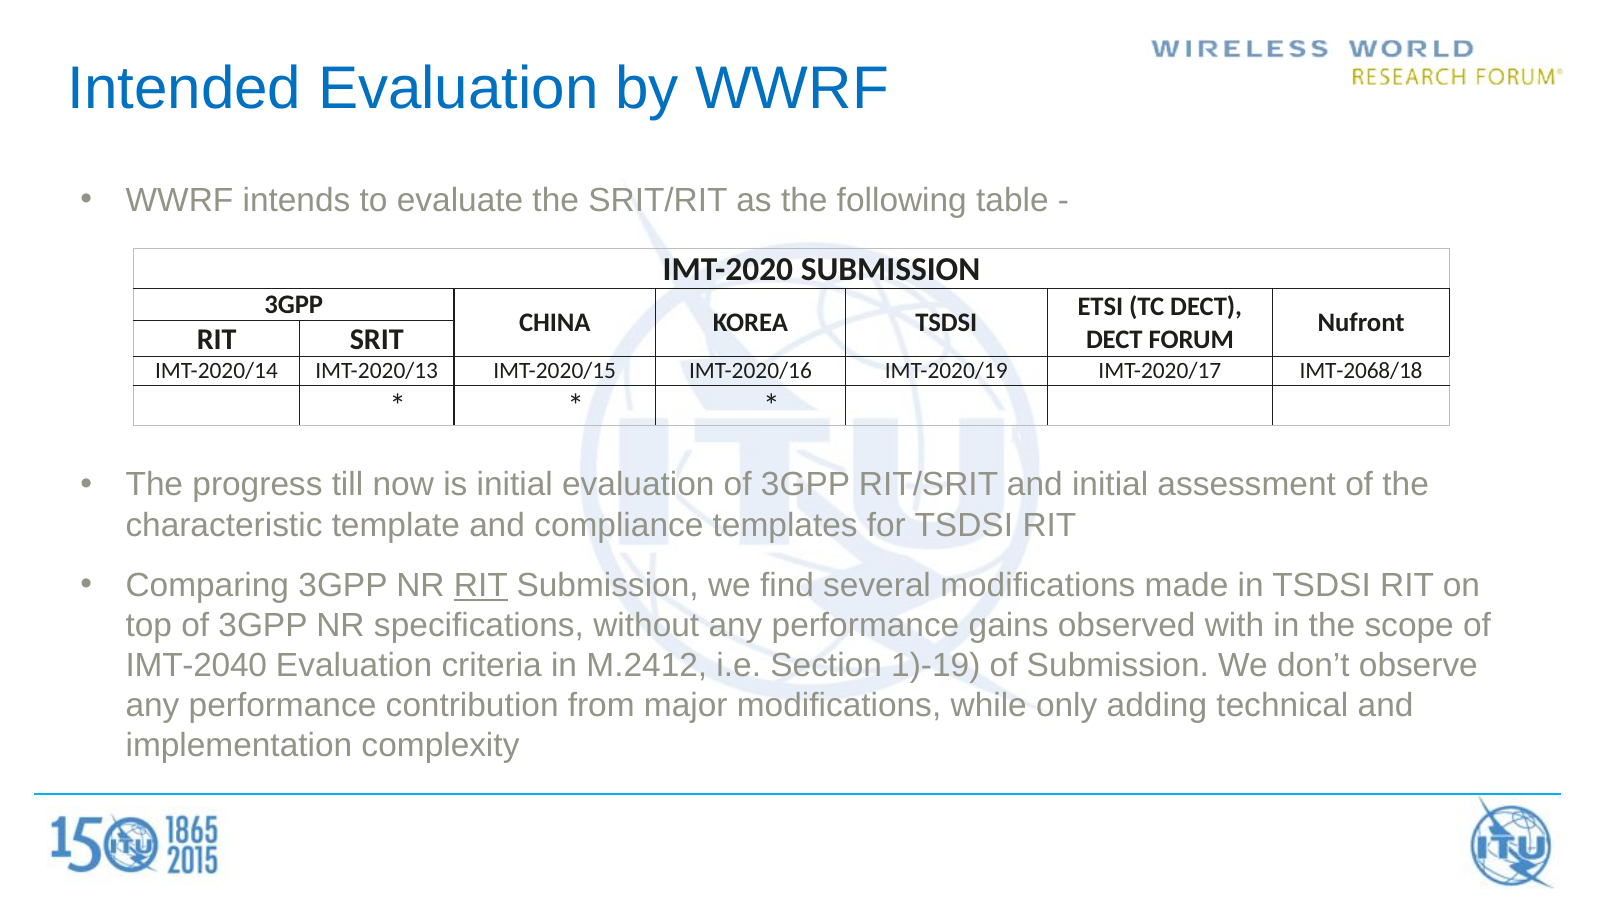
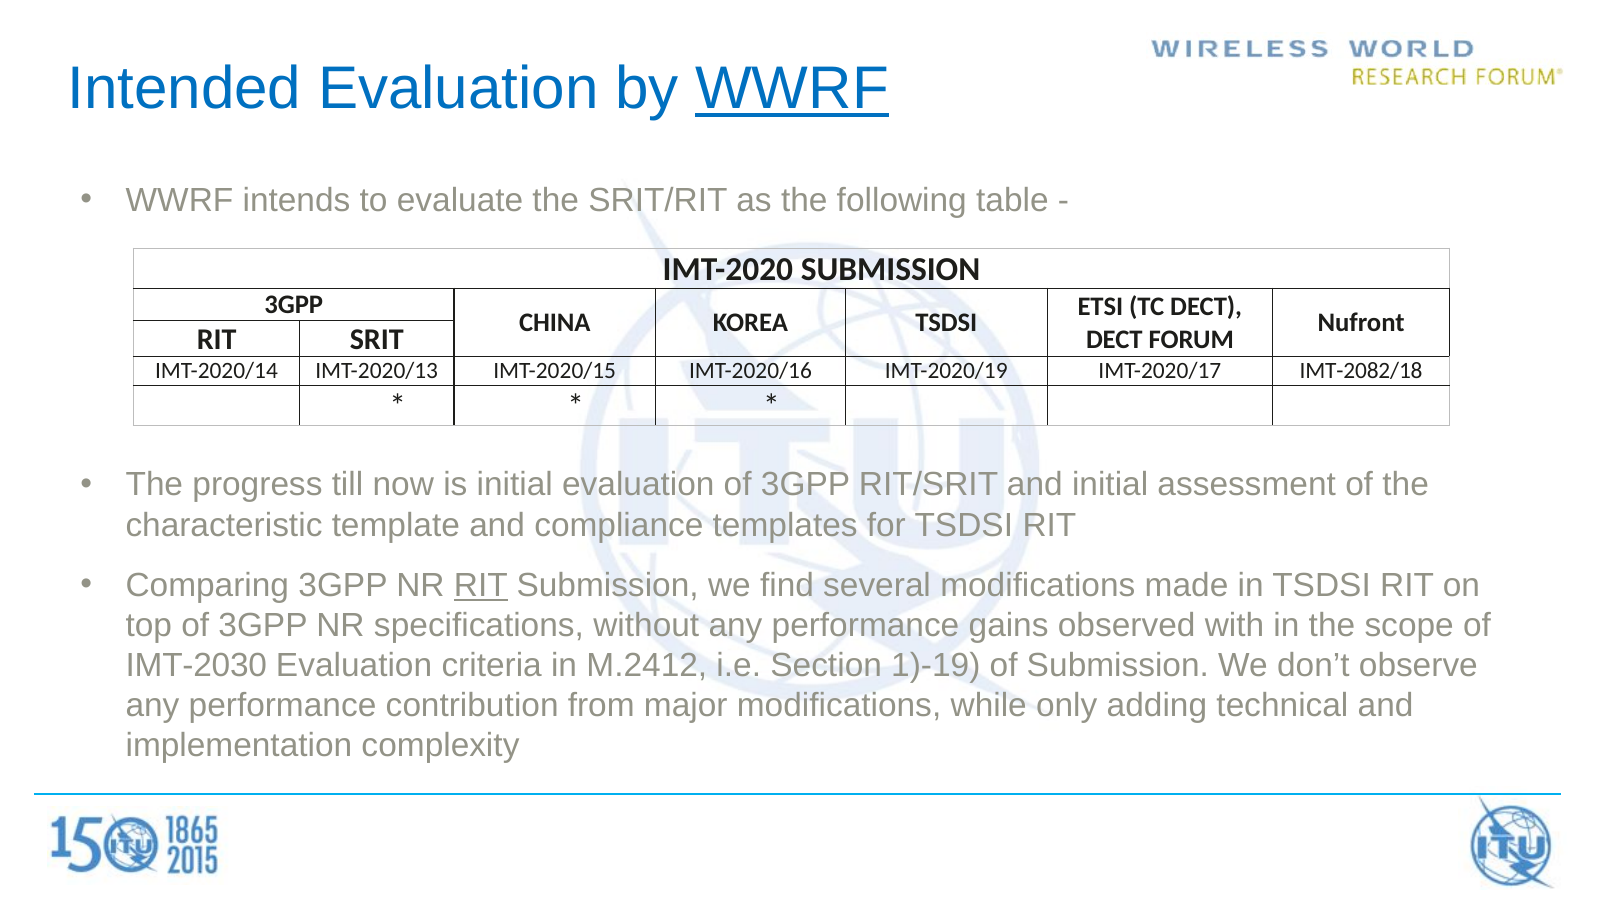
WWRF underline: none -> present (792, 89)
IMT-2068/18: IMT-2068/18 -> IMT-2082/18 (1361, 371)
IMT-2040: IMT-2040 -> IMT-2030 (196, 665)
